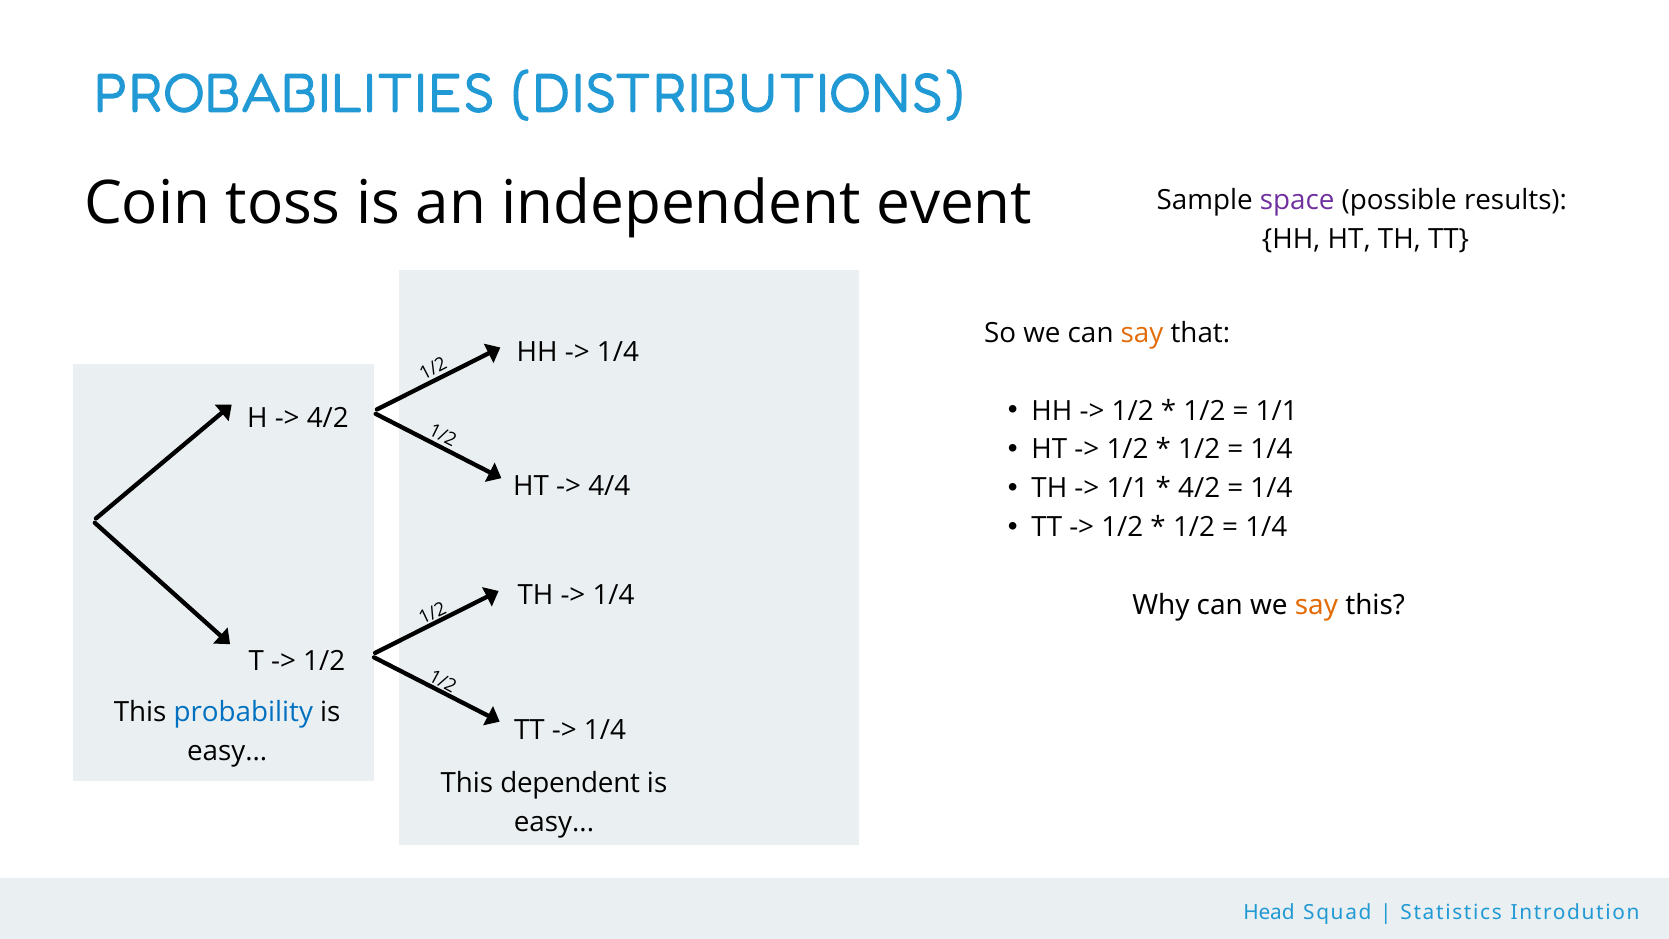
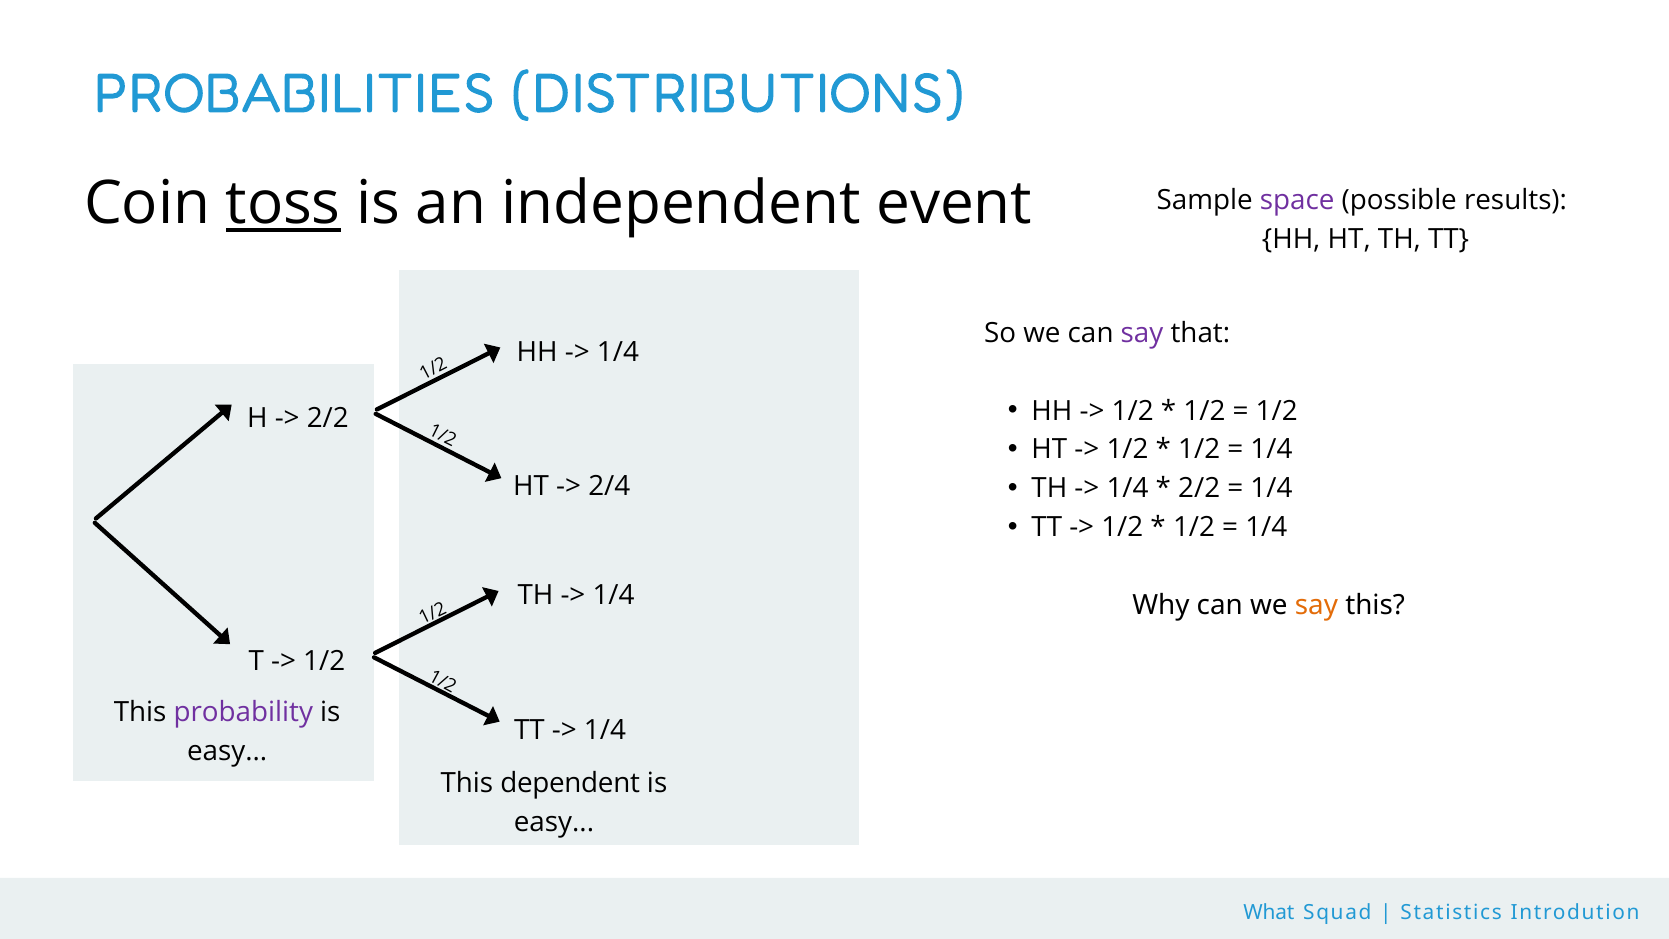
toss underline: none -> present (283, 204)
say colour: orange -> purple (1142, 333)
1/1: 1/1 -> 1/2 (1277, 411)
4/2: 4/2 -> 2/2 (328, 418)
1/1: 1/1 -> 1/4 (1128, 489)
4/2: 4/2 -> 2/2 (1199, 489)
4/4: 4/4 -> 2/4 (609, 487)
probability colour: blue -> purple (243, 712)
Head: Head -> What (1269, 912)
